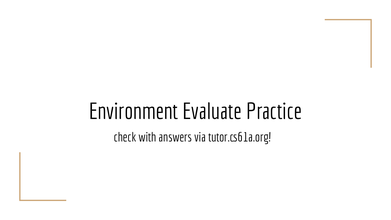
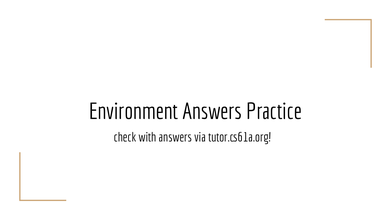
Environment Evaluate: Evaluate -> Answers (212, 112)
